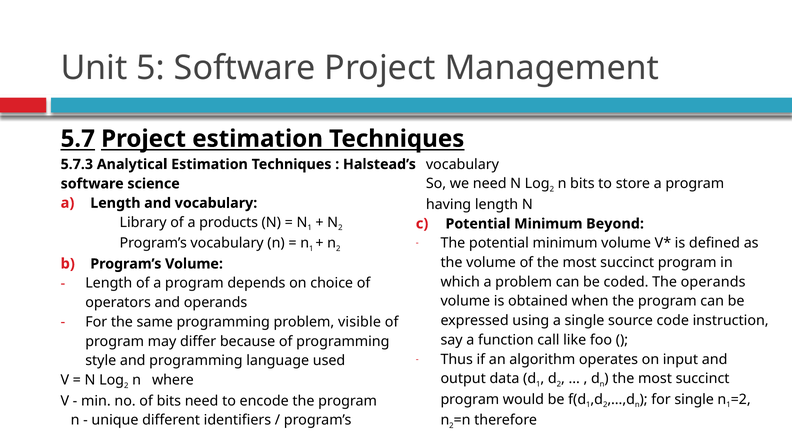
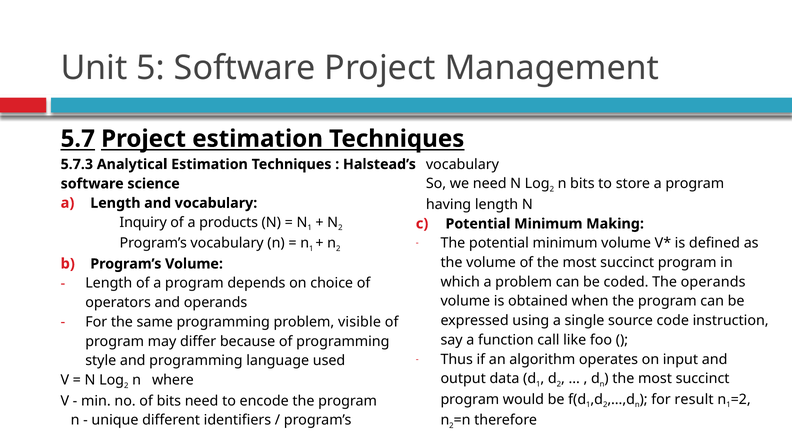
Library: Library -> Inquiry (143, 223)
Beyond: Beyond -> Making (615, 224)
for single: single -> result (694, 400)
